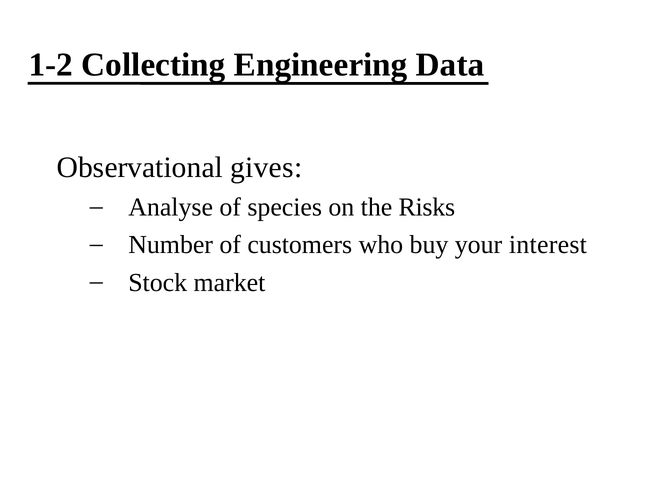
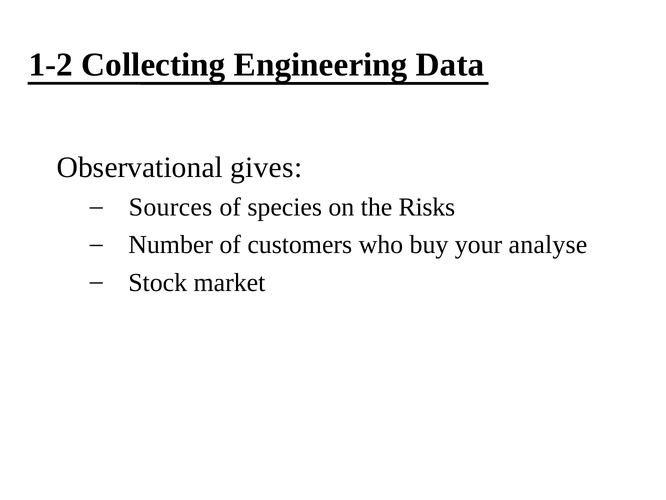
Analyse: Analyse -> Sources (170, 207)
interest: interest -> analyse (548, 245)
